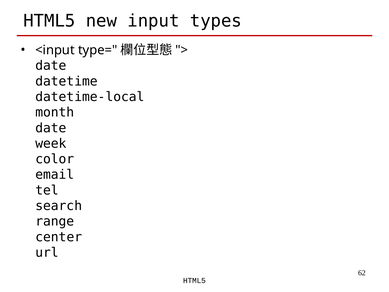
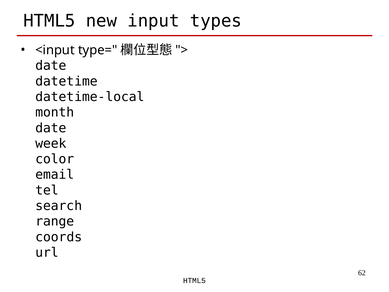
center: center -> coords (59, 237)
